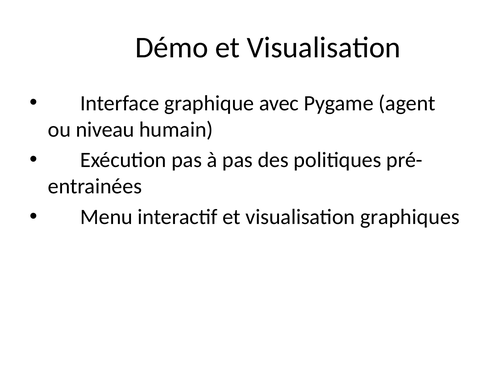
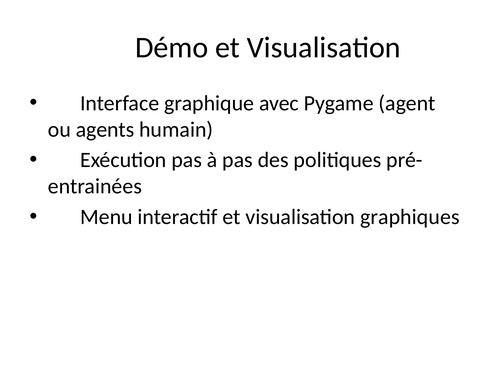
niveau: niveau -> agents (105, 129)
